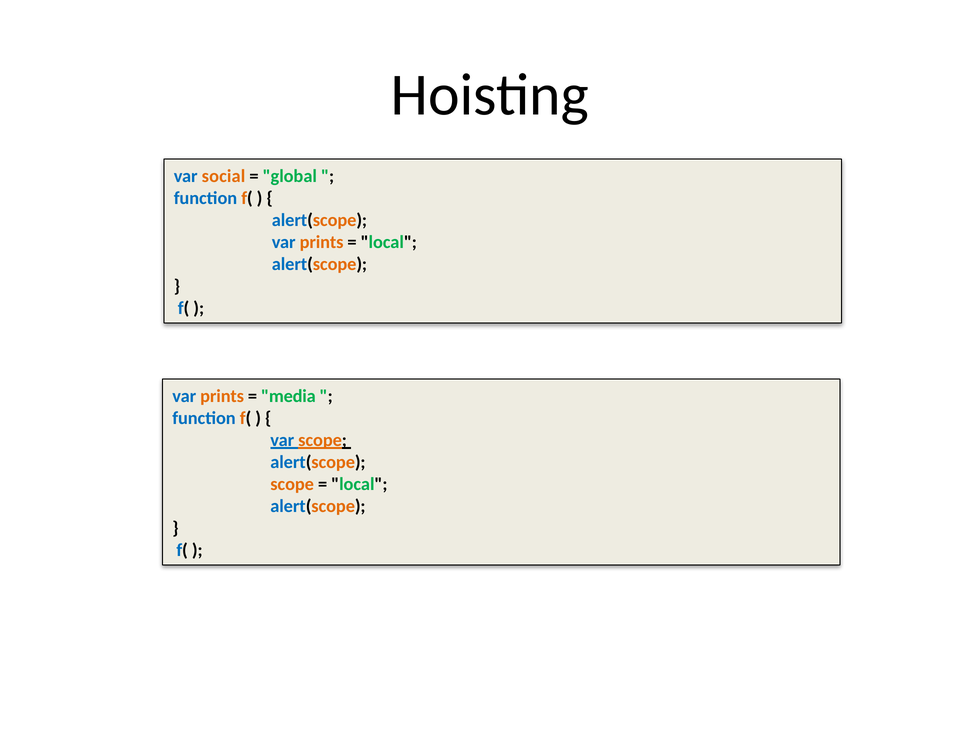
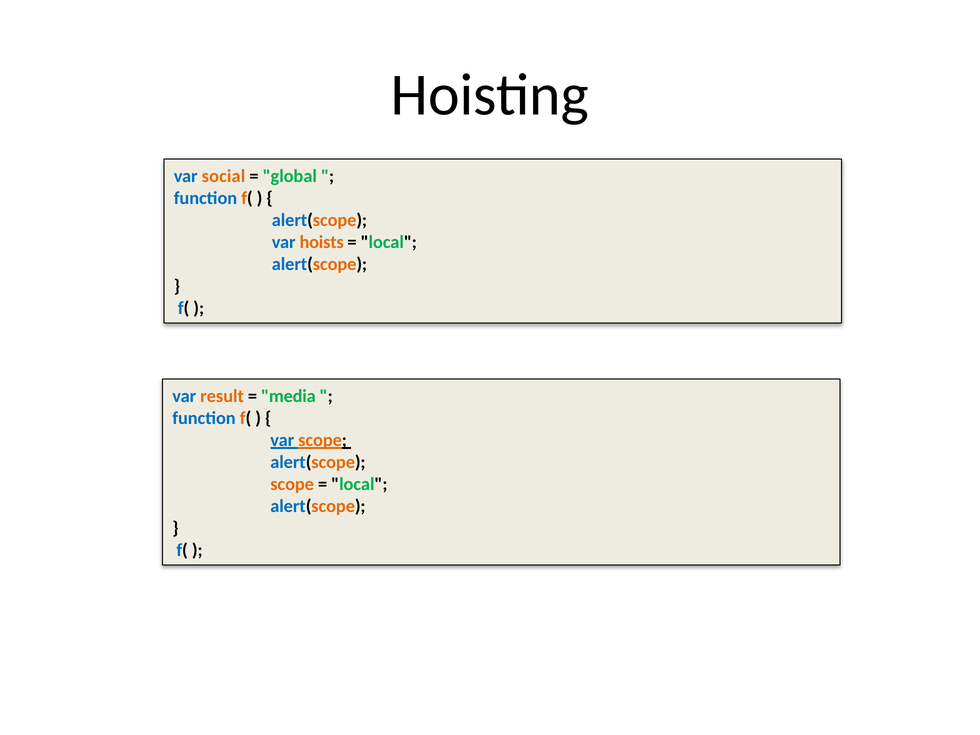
prints: prints -> hoists (322, 242)
prints: prints -> result (222, 396)
